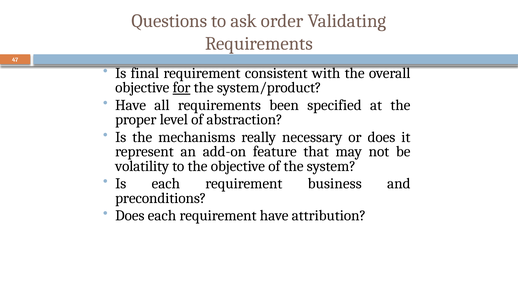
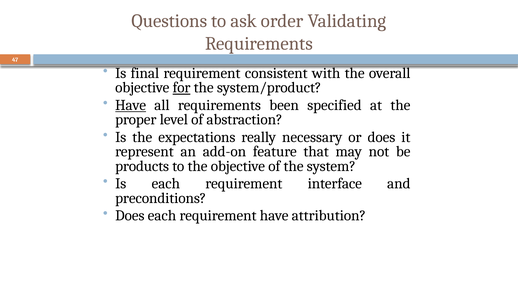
Have underline: none -> present (131, 105)
mechanisms: mechanisms -> expectations (197, 137)
volatility: volatility -> products (142, 166)
business: business -> interface (335, 184)
